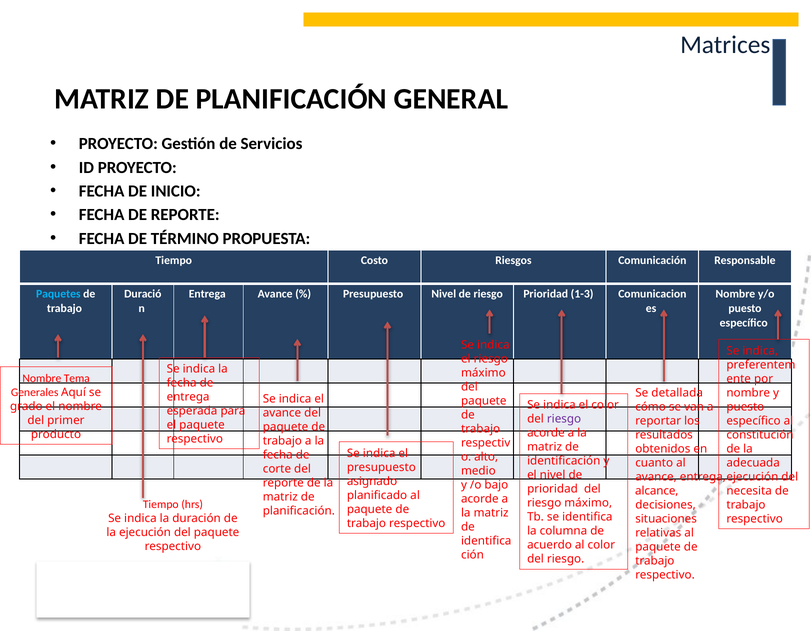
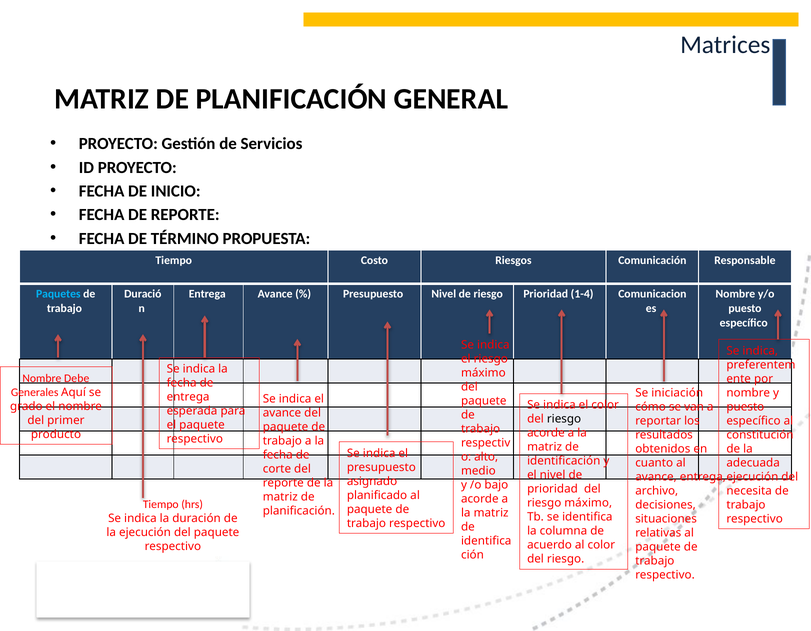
1-3: 1-3 -> 1-4 (582, 294)
Tema: Tema -> Debe (77, 378)
detallada: detallada -> iniciación (677, 393)
riesgo colour: purple -> black (564, 419)
alcance: alcance -> archivo (657, 491)
